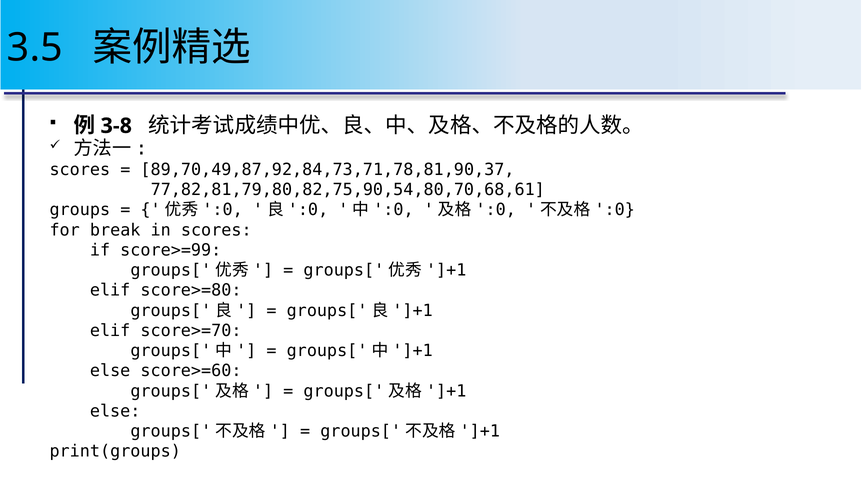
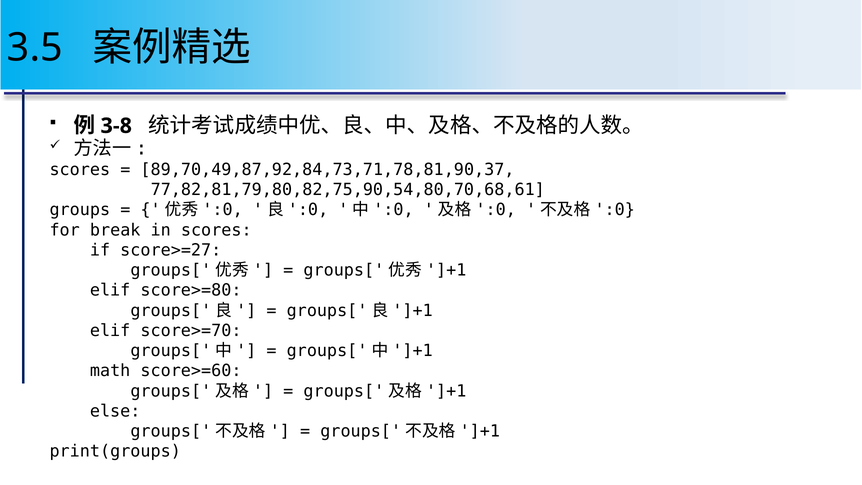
score>=99: score>=99 -> score>=27 (171, 250)
else: else -> math (110, 371)
